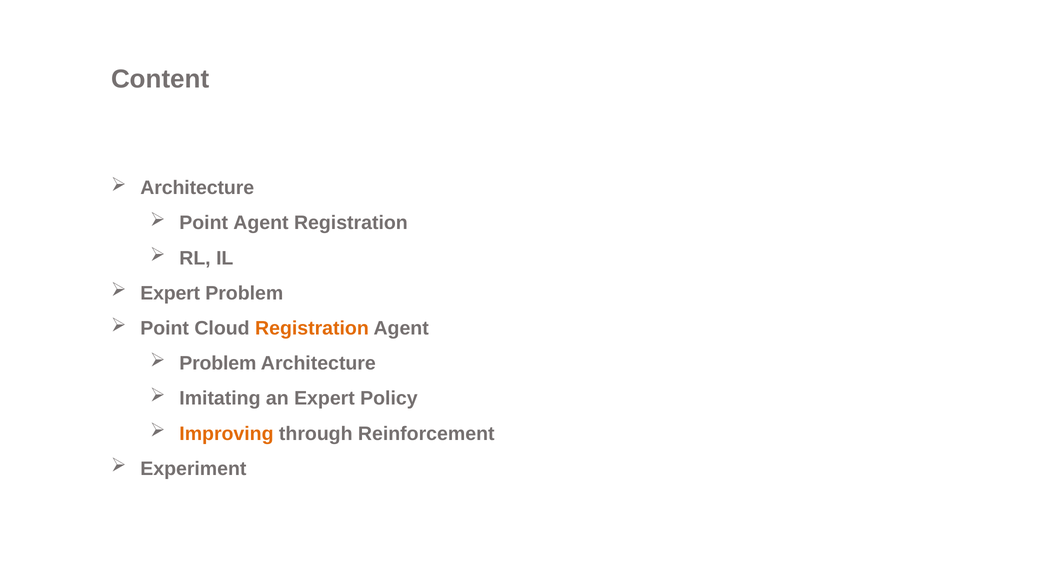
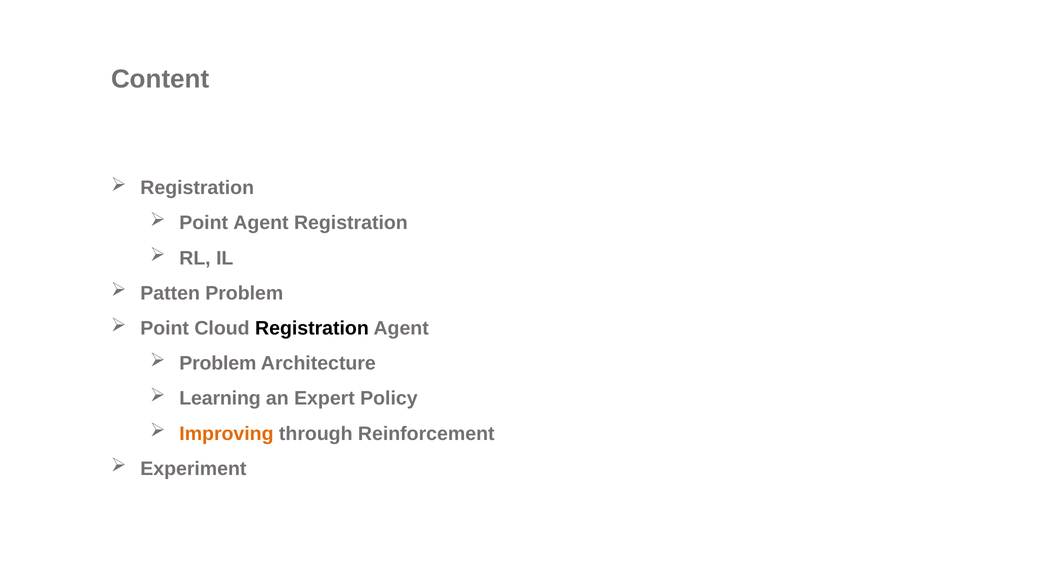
Architecture: Architecture -> Registration (197, 188)
Expert: Expert -> Patten (170, 293)
Registration colour: orange -> black (312, 329)
Imitating: Imitating -> Learning (220, 399)
